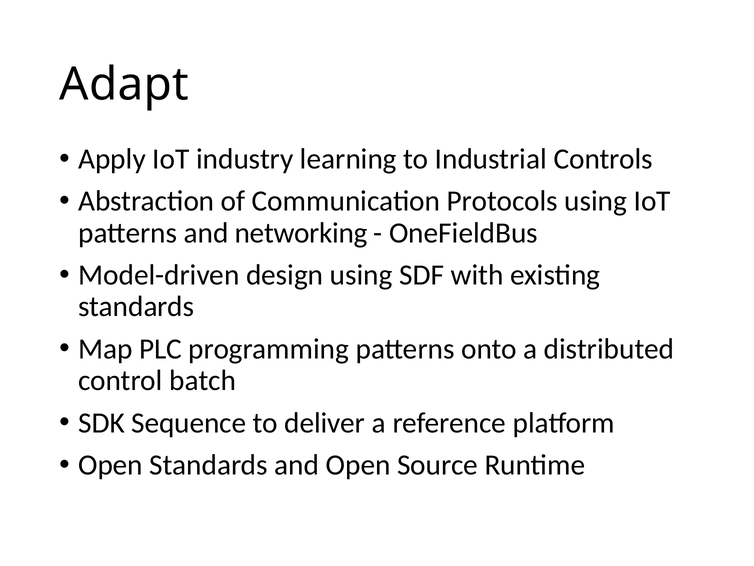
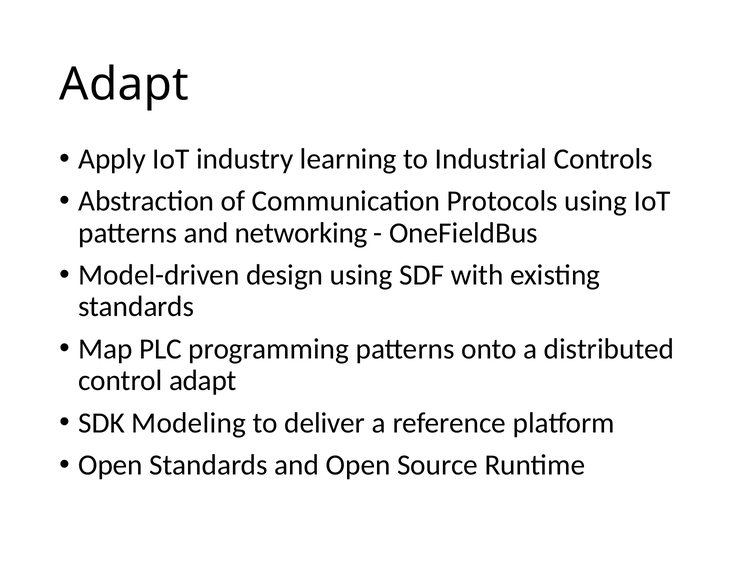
control batch: batch -> adapt (203, 380)
Sequence: Sequence -> Modeling (189, 422)
